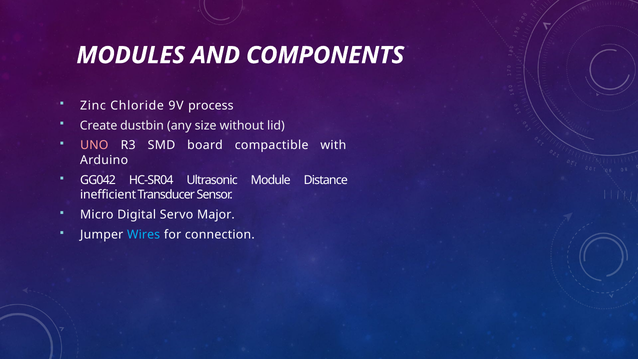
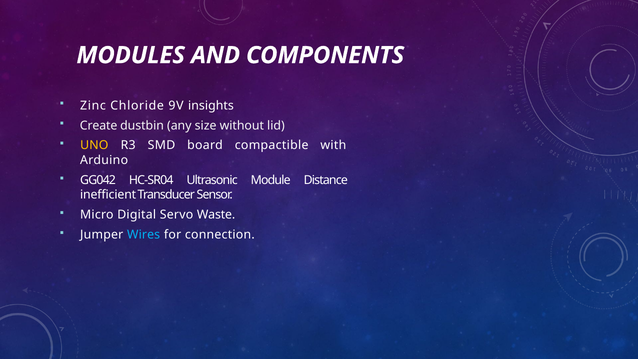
process: process -> insights (211, 106)
UNO colour: pink -> yellow (94, 145)
Major: Major -> Waste (216, 215)
